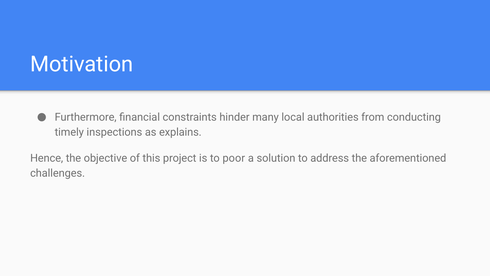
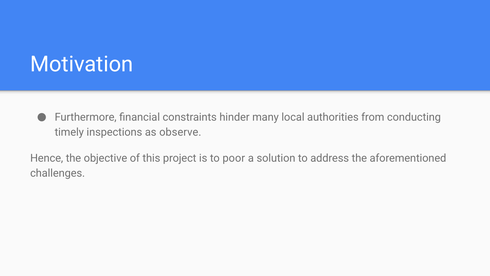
explains: explains -> observe (180, 132)
